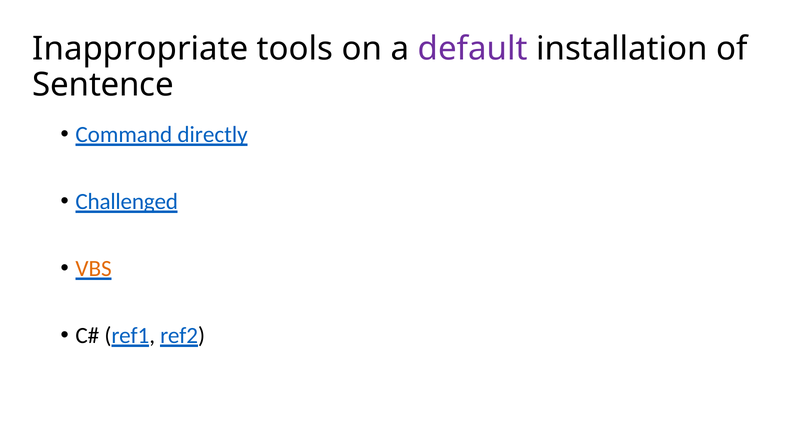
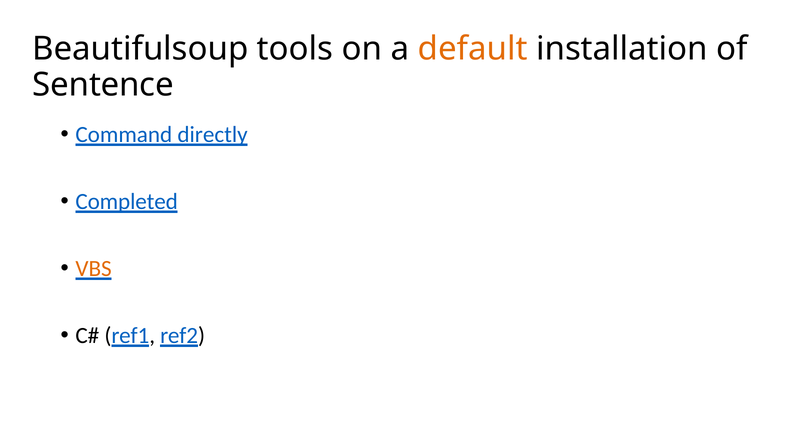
Inappropriate: Inappropriate -> Beautifulsoup (140, 49)
default colour: purple -> orange (473, 49)
Challenged: Challenged -> Completed (127, 202)
